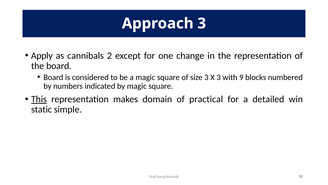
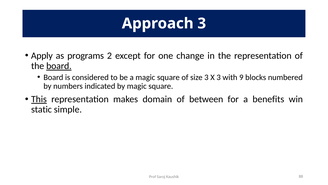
cannibals: cannibals -> programs (86, 55)
board underline: none -> present (59, 66)
practical: practical -> between (206, 99)
detailed: detailed -> benefits (268, 99)
